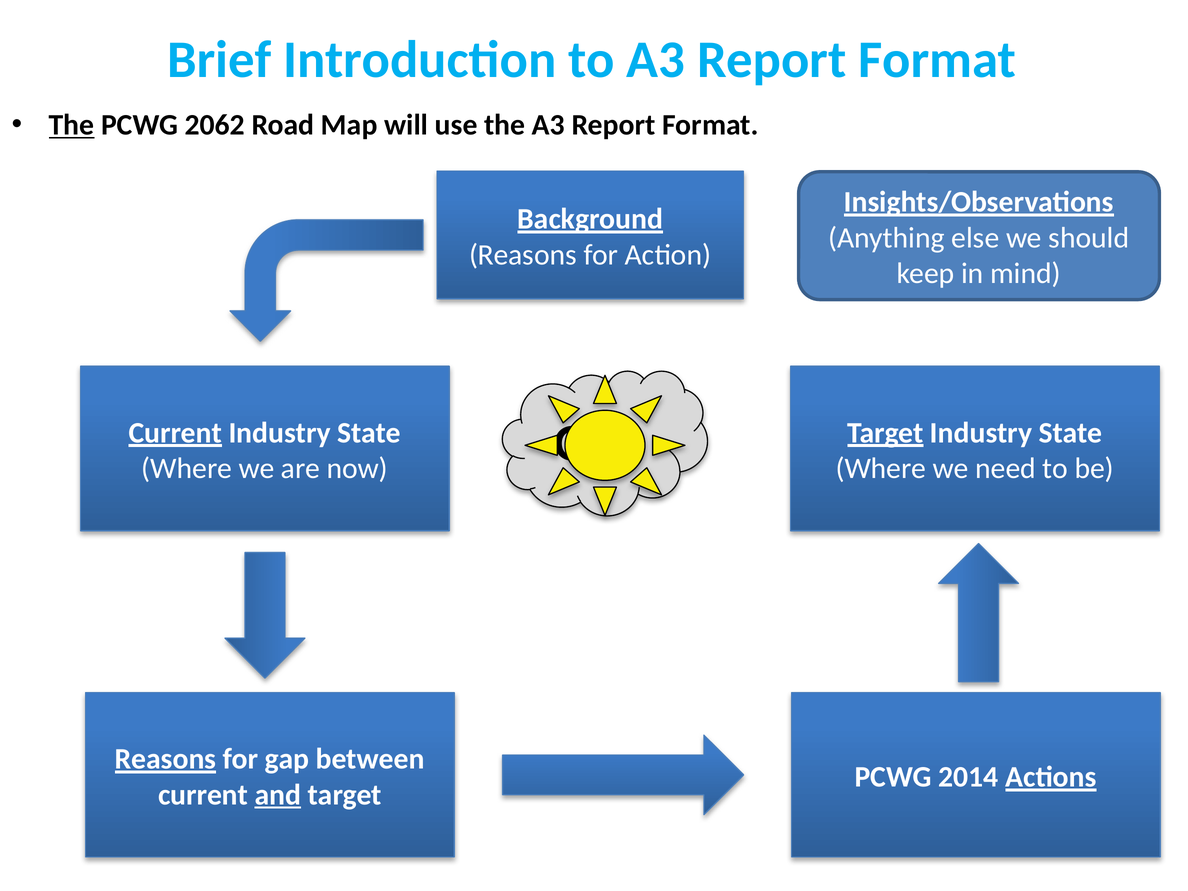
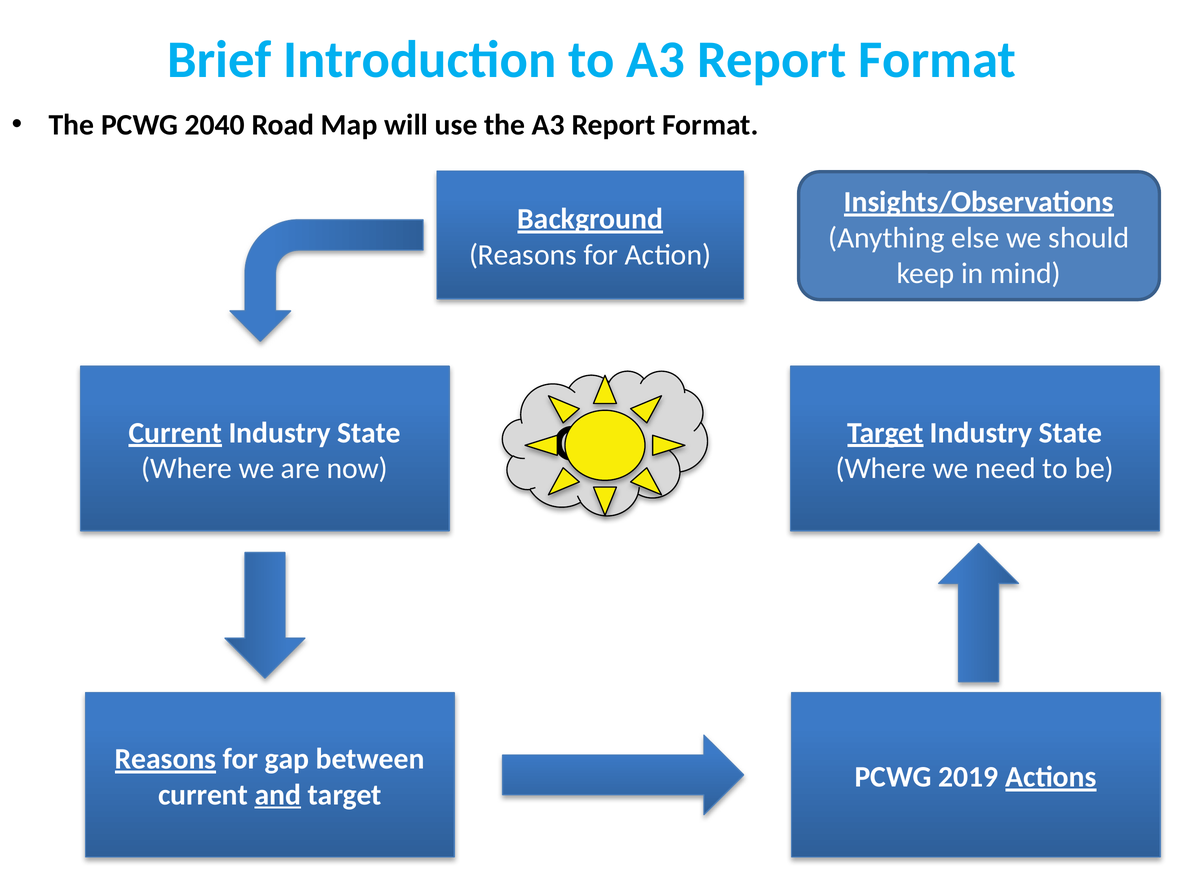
The underline: present -> none (72, 125)
2062: 2062 -> 2040 (215, 125)
2014: 2014 -> 2019 (968, 777)
